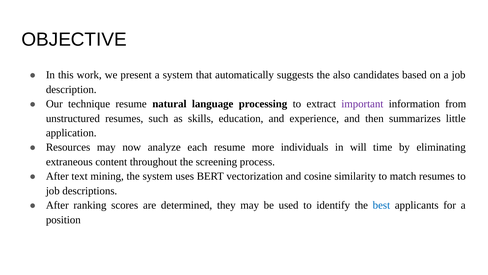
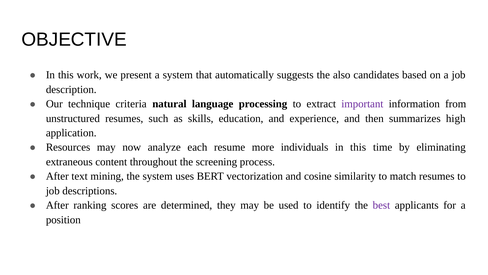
technique resume: resume -> criteria (131, 104)
little: little -> high (456, 118)
will: will -> this (358, 147)
best colour: blue -> purple (381, 205)
